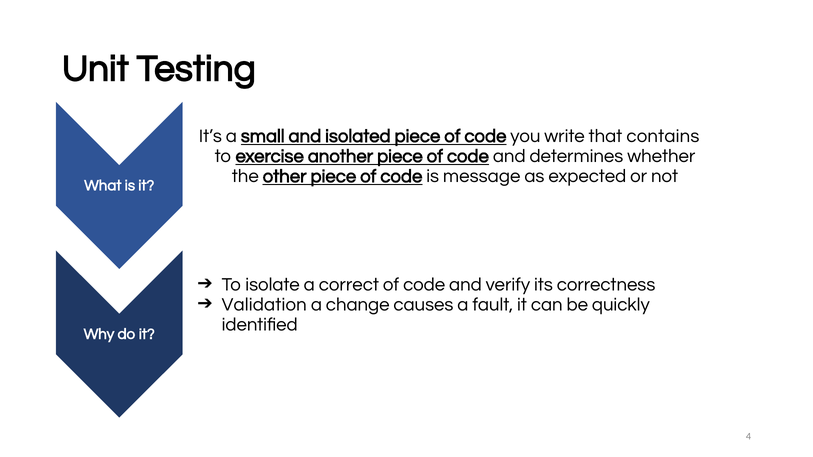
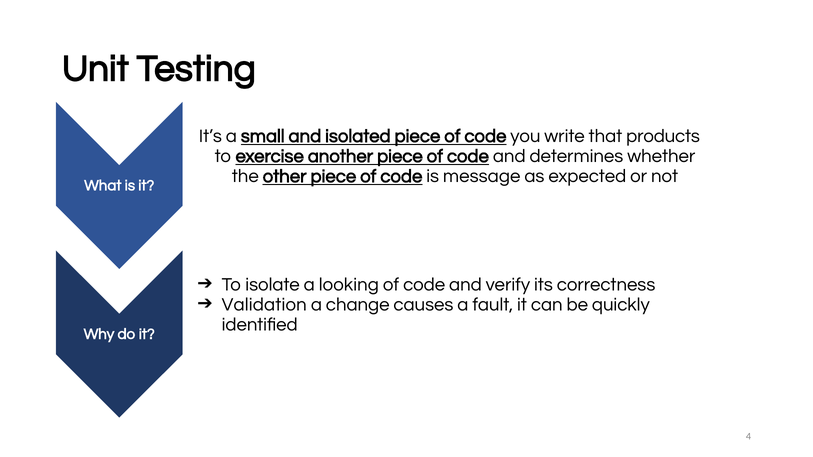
contains: contains -> products (663, 136)
correct: correct -> looking (349, 285)
